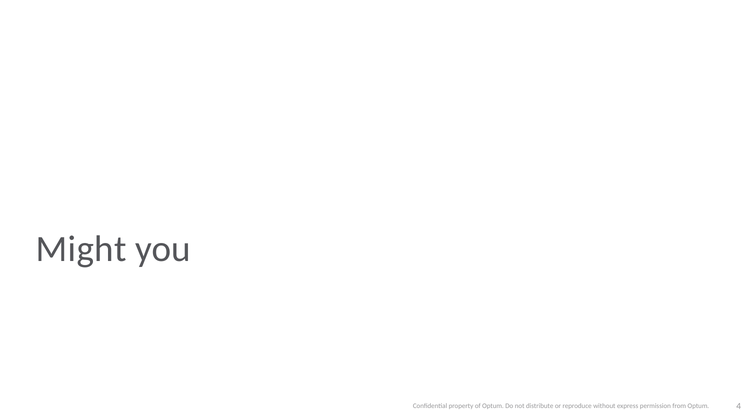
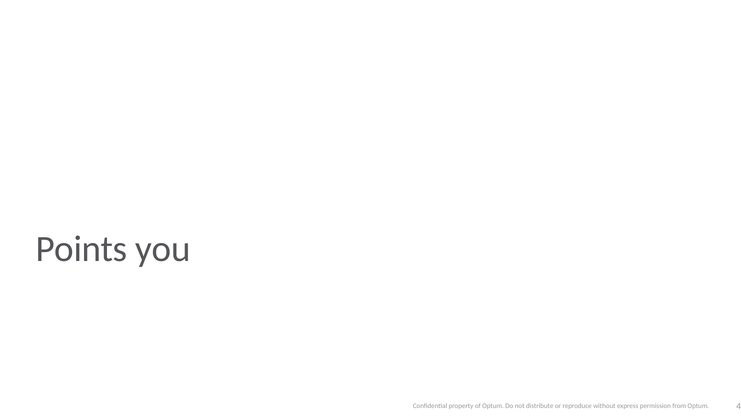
Might: Might -> Points (81, 249)
